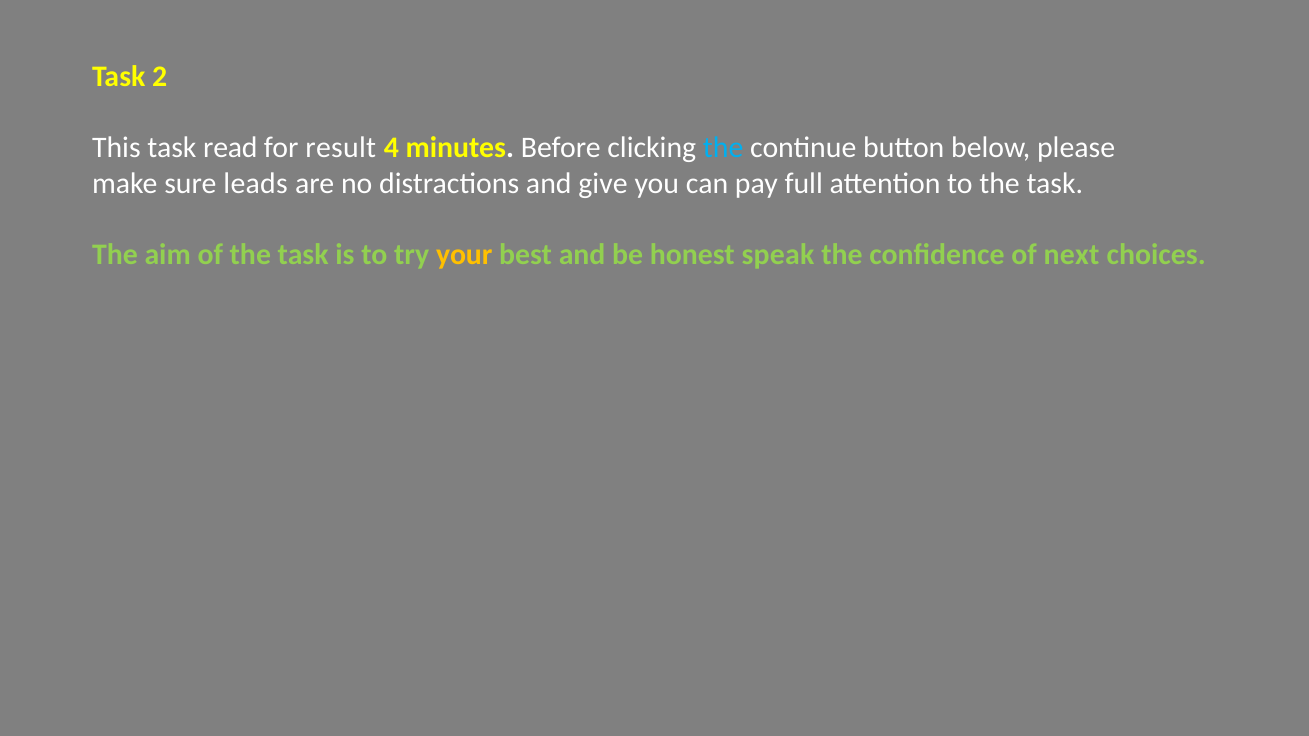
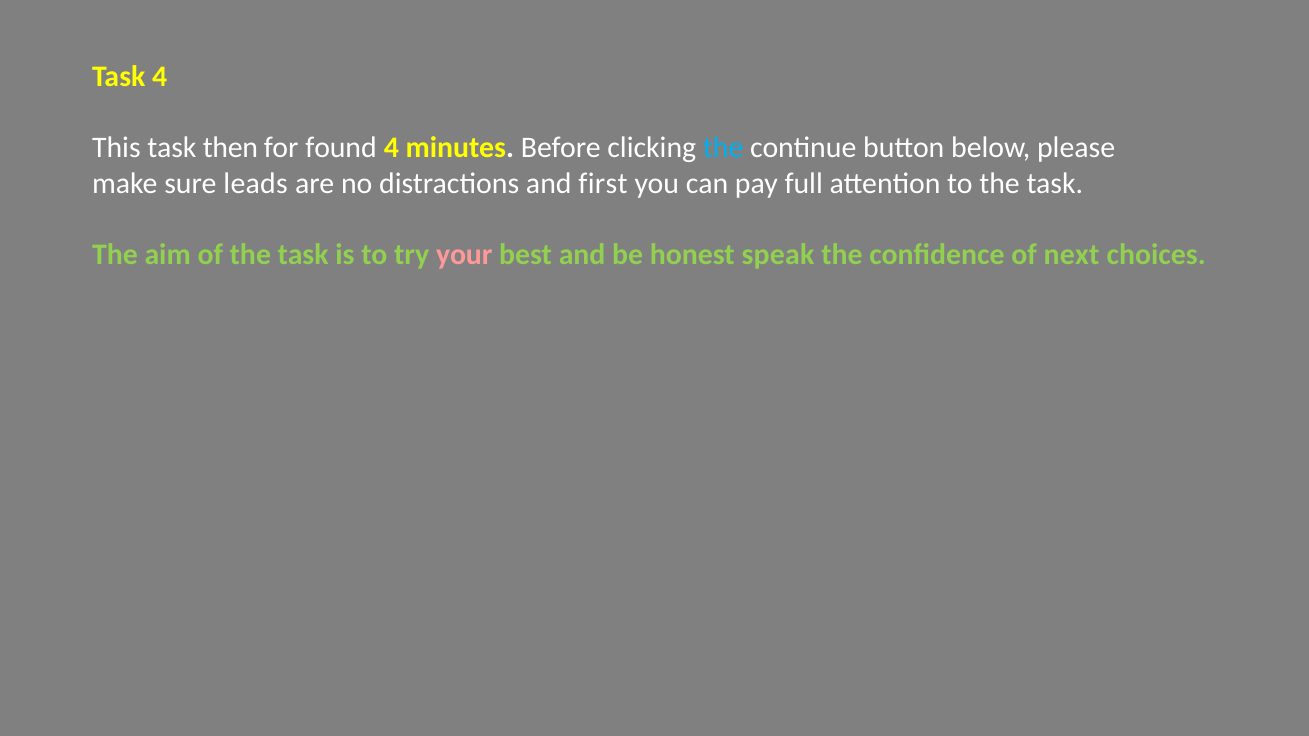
Task 2: 2 -> 4 (160, 76)
read: read -> then (230, 148)
result: result -> found (341, 148)
give: give -> first (603, 184)
your colour: yellow -> pink (464, 255)
